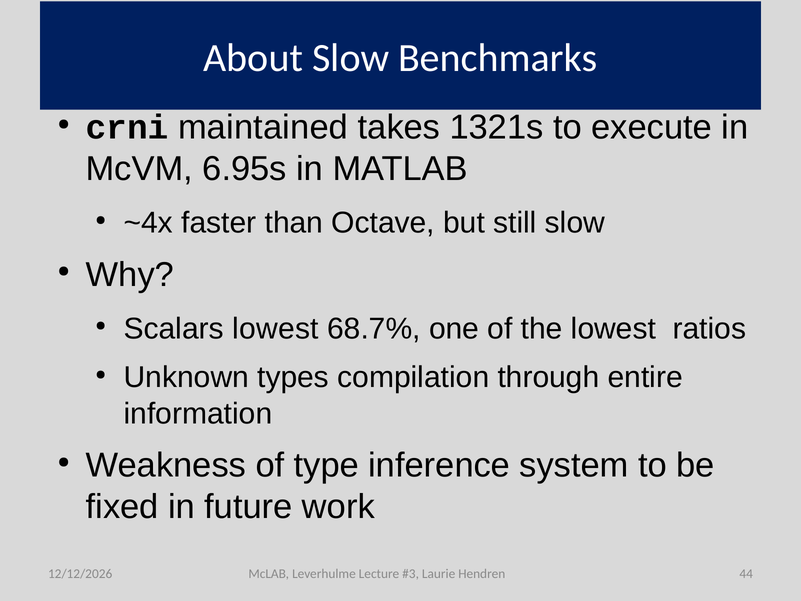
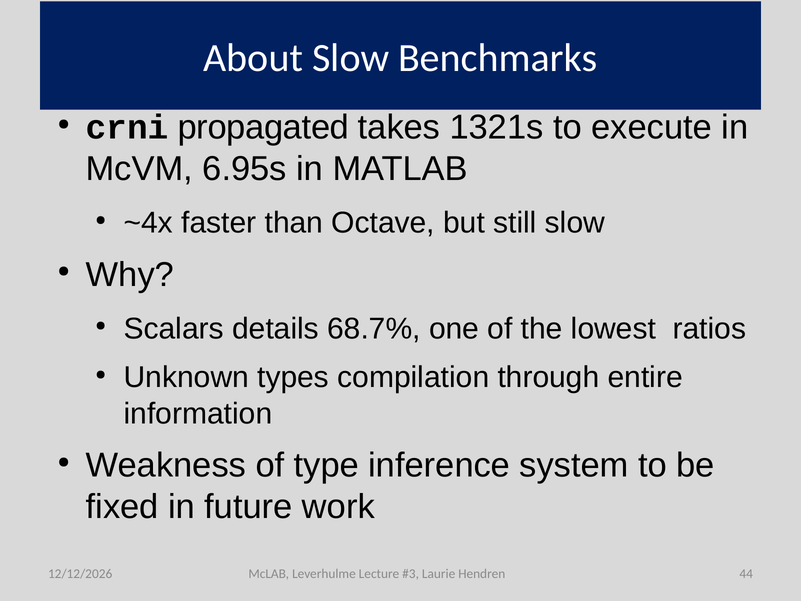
maintained: maintained -> propagated (263, 127)
Scalars lowest: lowest -> details (276, 329)
